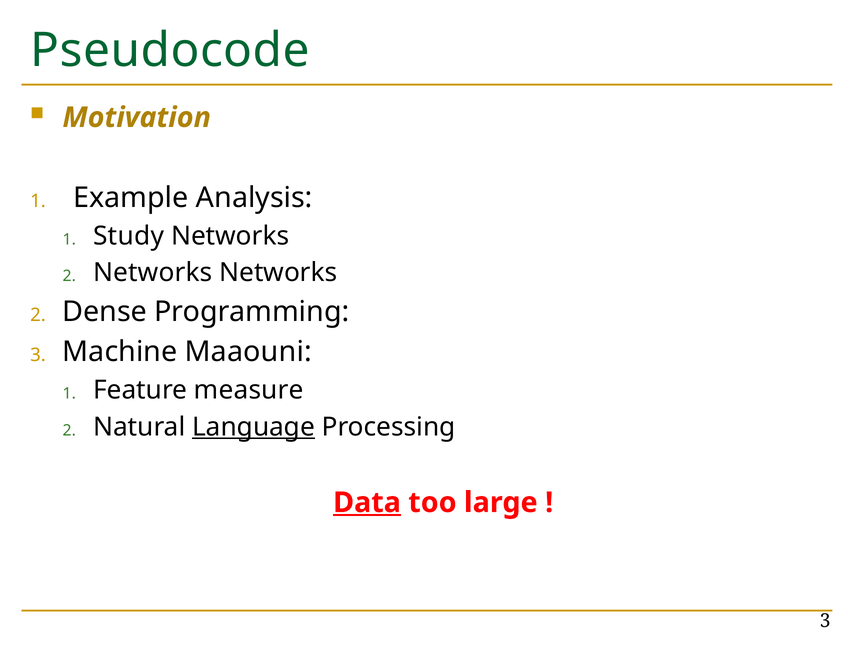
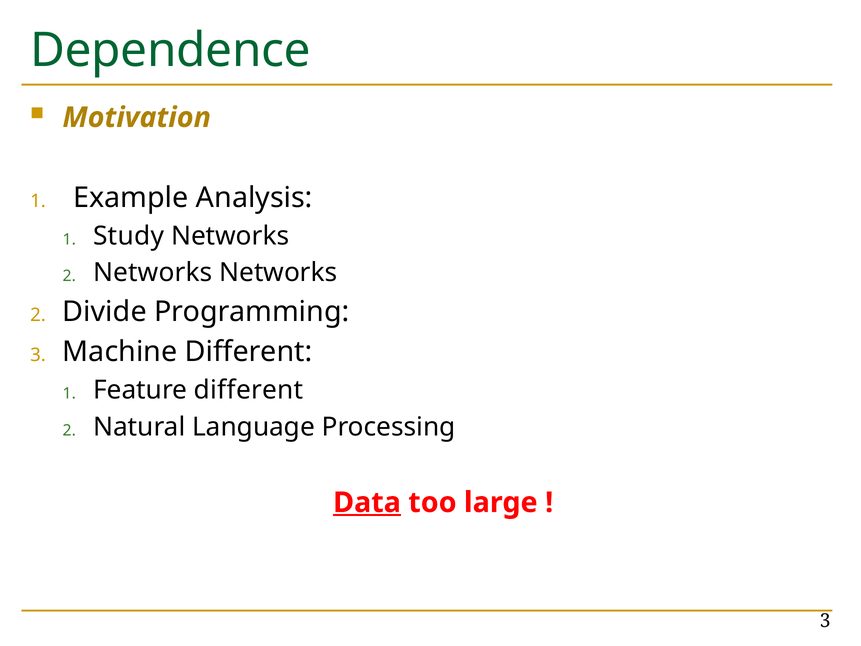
Pseudocode: Pseudocode -> Dependence (171, 51)
Dense: Dense -> Divide (105, 312)
Machine Maaouni: Maaouni -> Different (249, 352)
Feature measure: measure -> different (249, 390)
Language underline: present -> none (254, 427)
